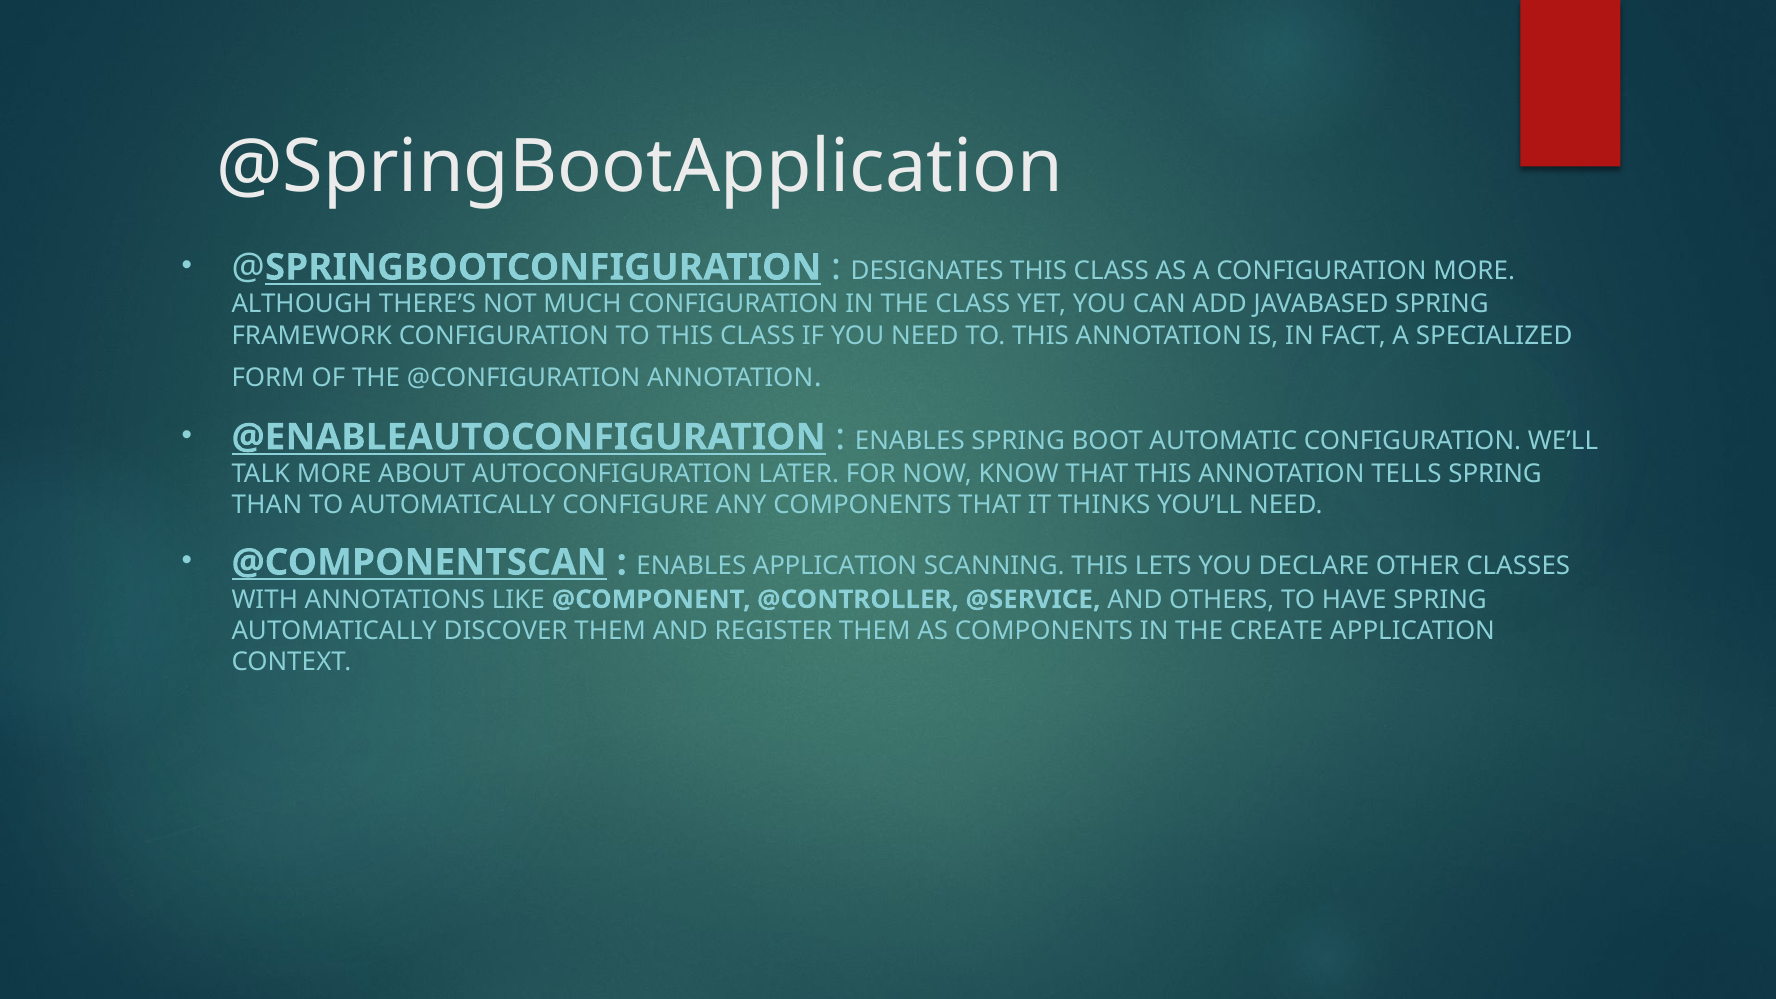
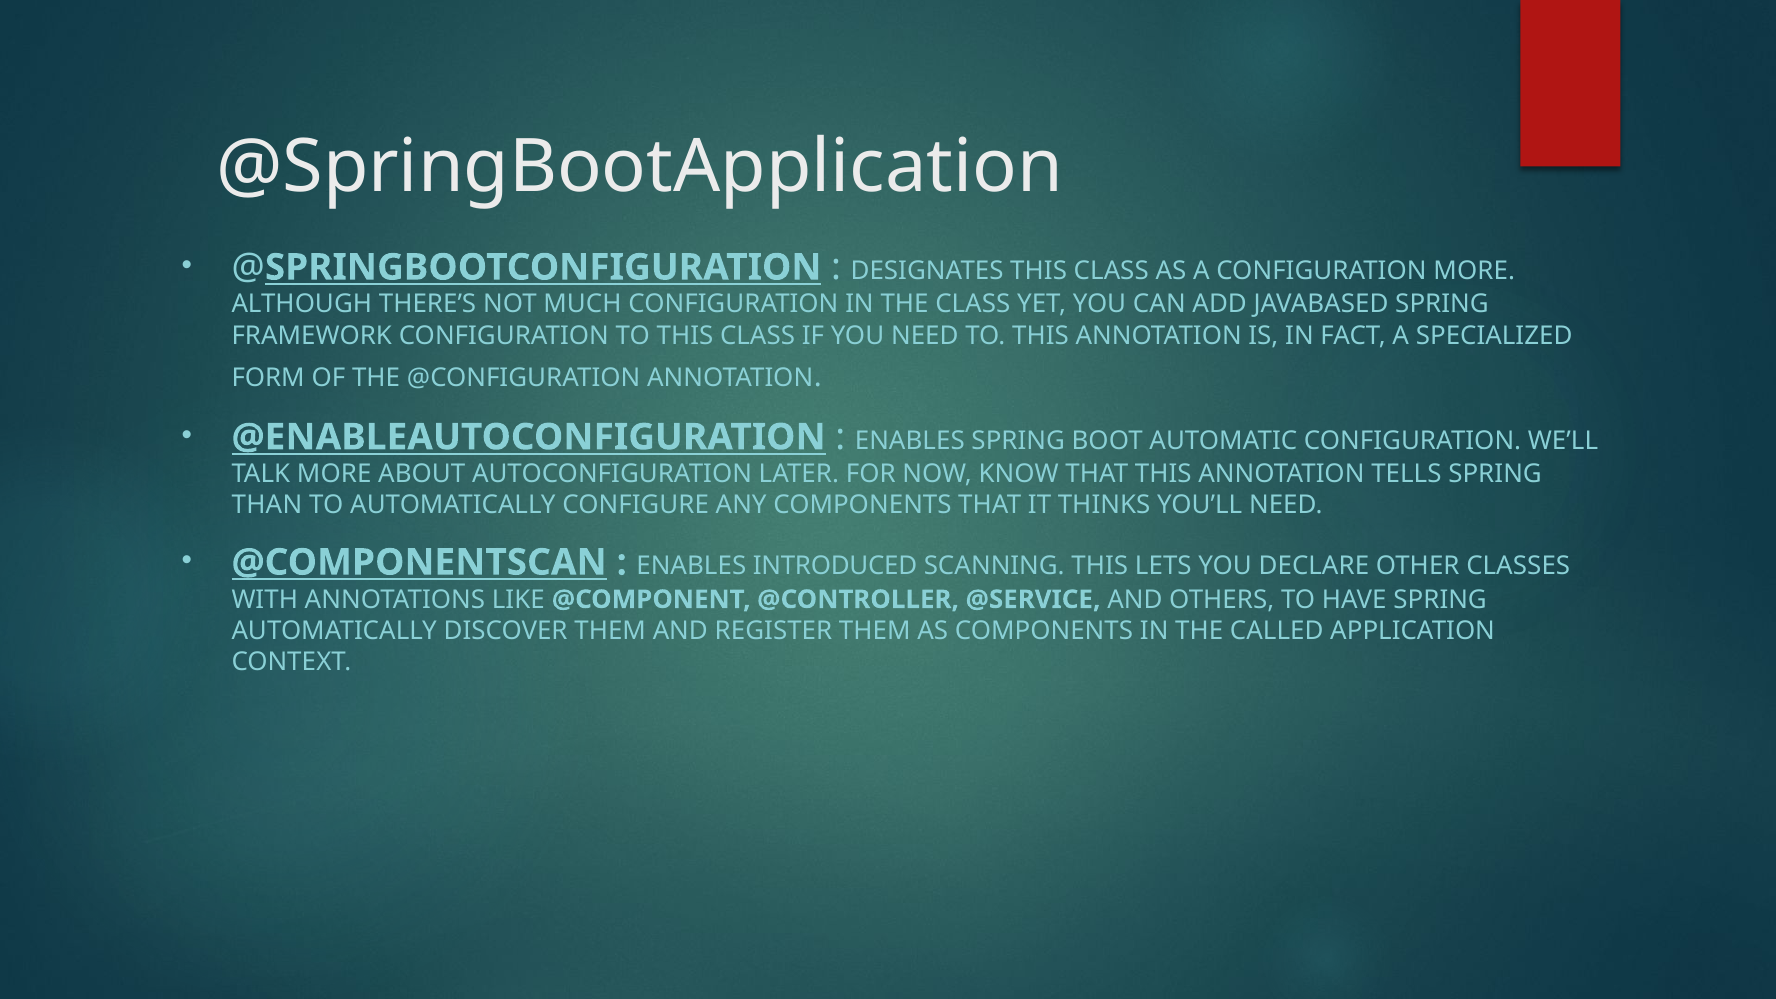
ENABLES APPLICATION: APPLICATION -> INTRODUCED (835, 566)
CREATE: CREATE -> CALLED (1277, 631)
